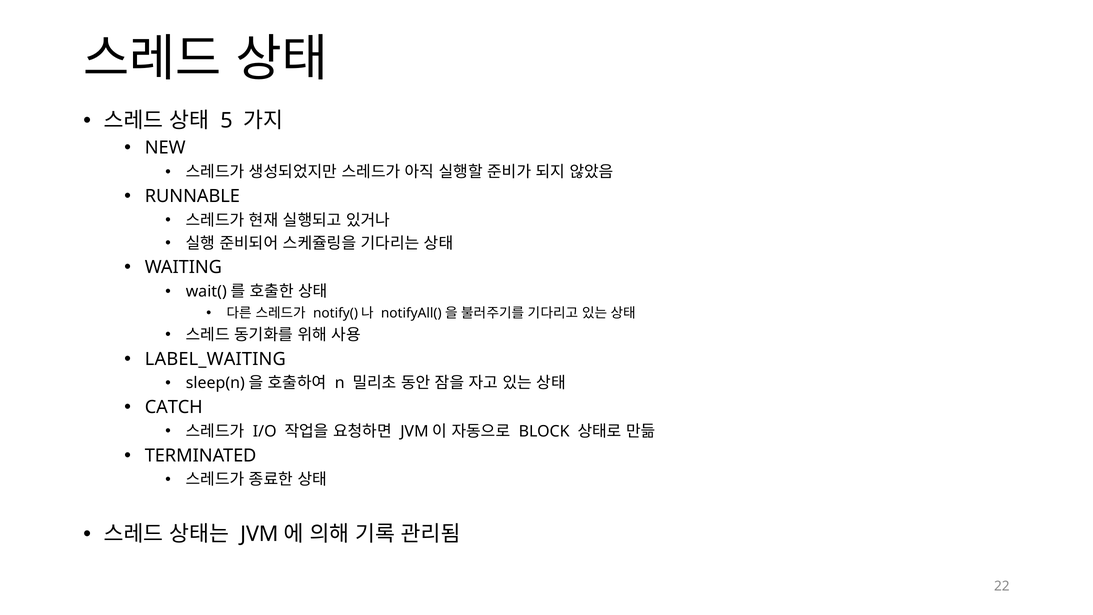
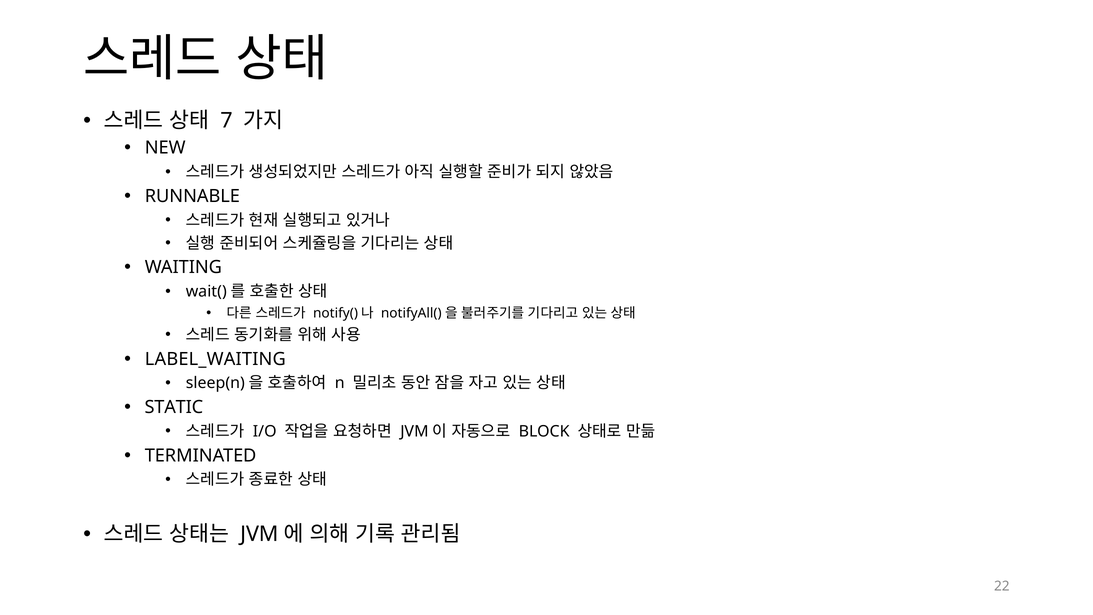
5: 5 -> 7 (227, 121)
CATCH: CATCH -> STATIC (174, 407)
